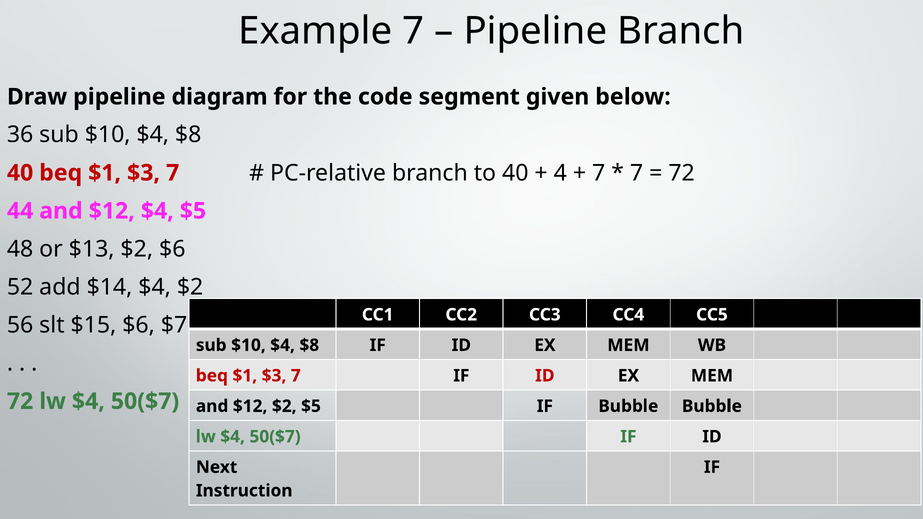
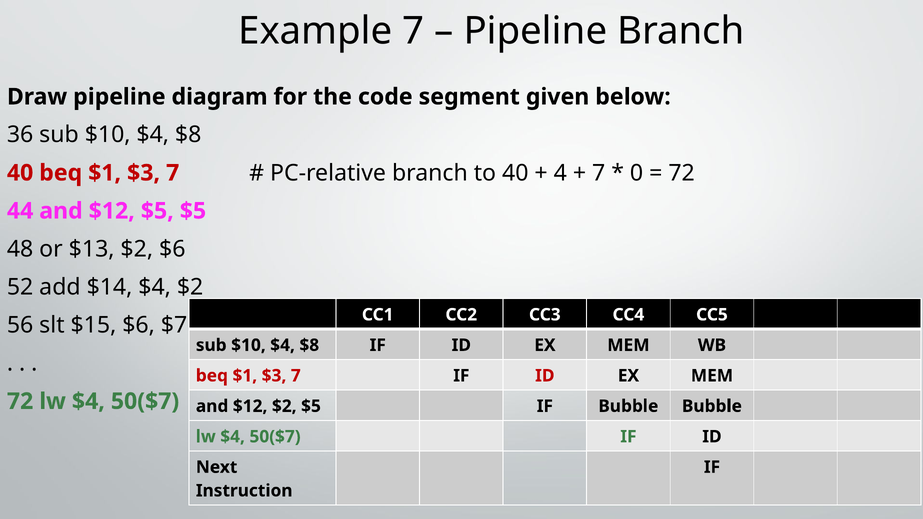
7: 7 -> 0 (637, 173)
$12 $4: $4 -> $5 (157, 211)
